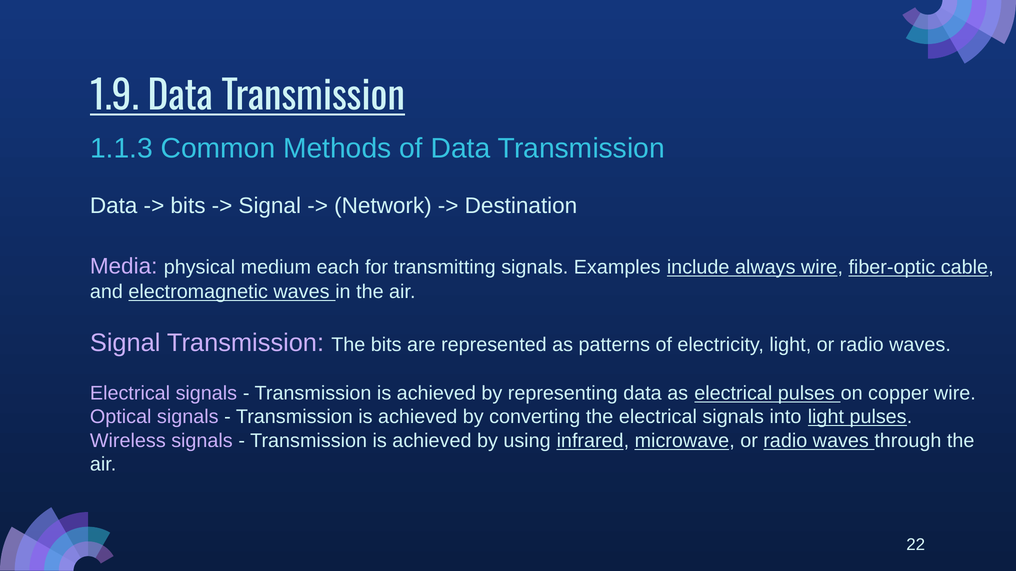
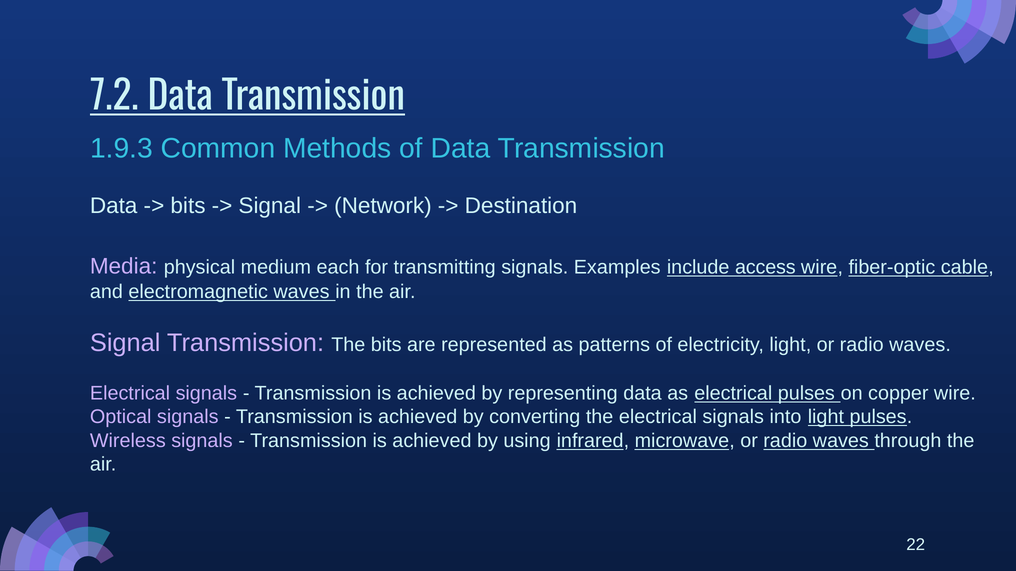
1.9: 1.9 -> 7.2 (114, 97)
1.1.3: 1.1.3 -> 1.9.3 (121, 149)
always: always -> access (765, 268)
